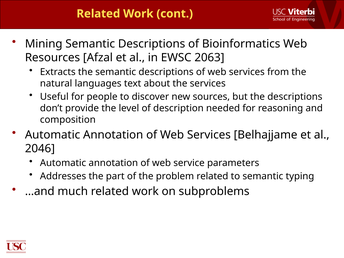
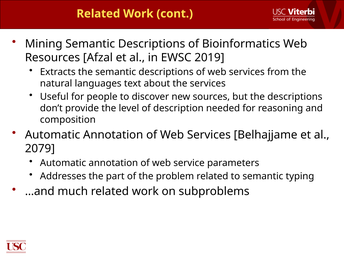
2063: 2063 -> 2019 (209, 58)
2046: 2046 -> 2079 (40, 149)
